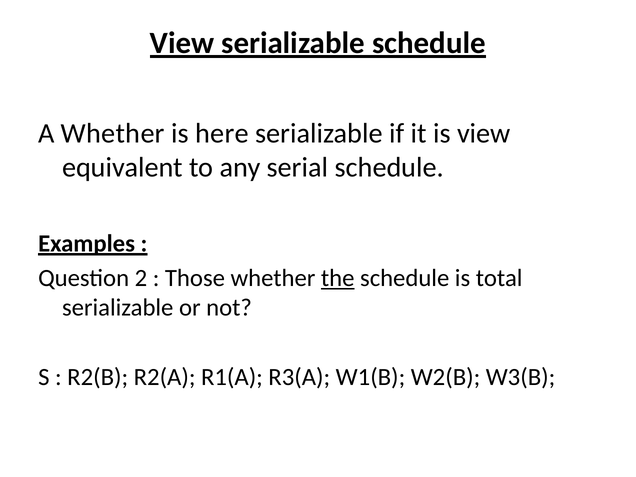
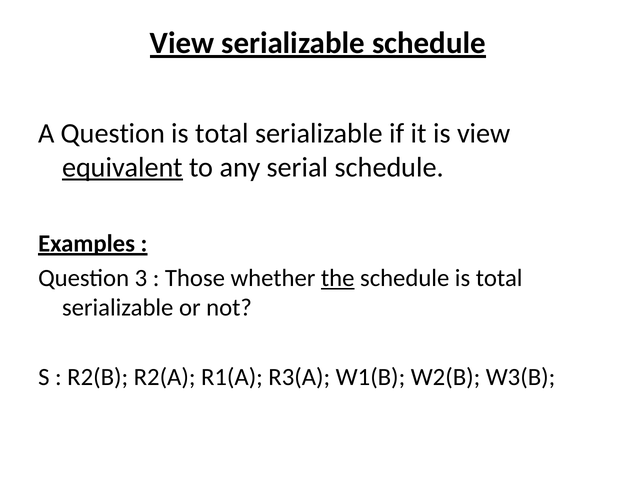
A Whether: Whether -> Question (113, 133)
here: here -> total (222, 133)
equivalent underline: none -> present (122, 167)
2: 2 -> 3 (141, 278)
